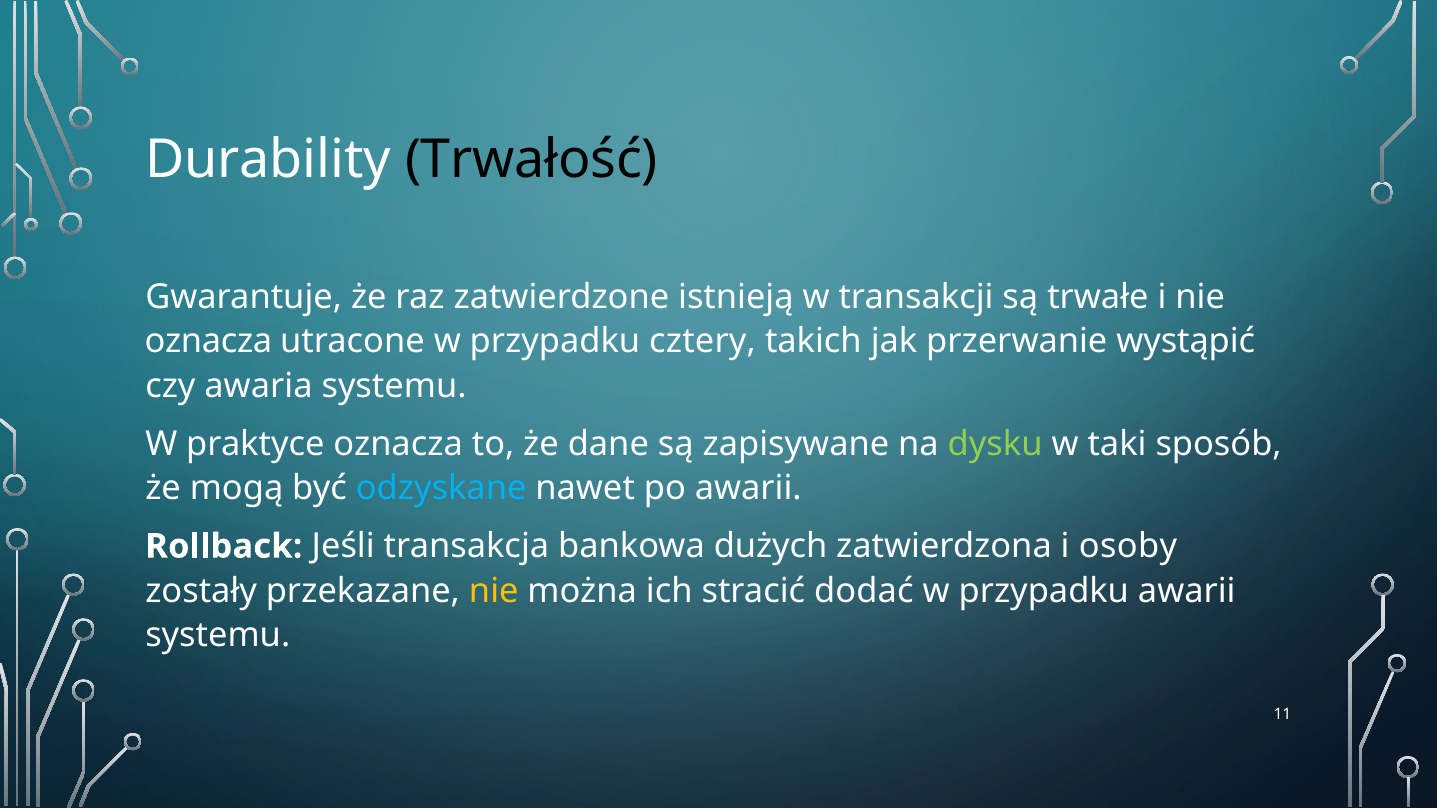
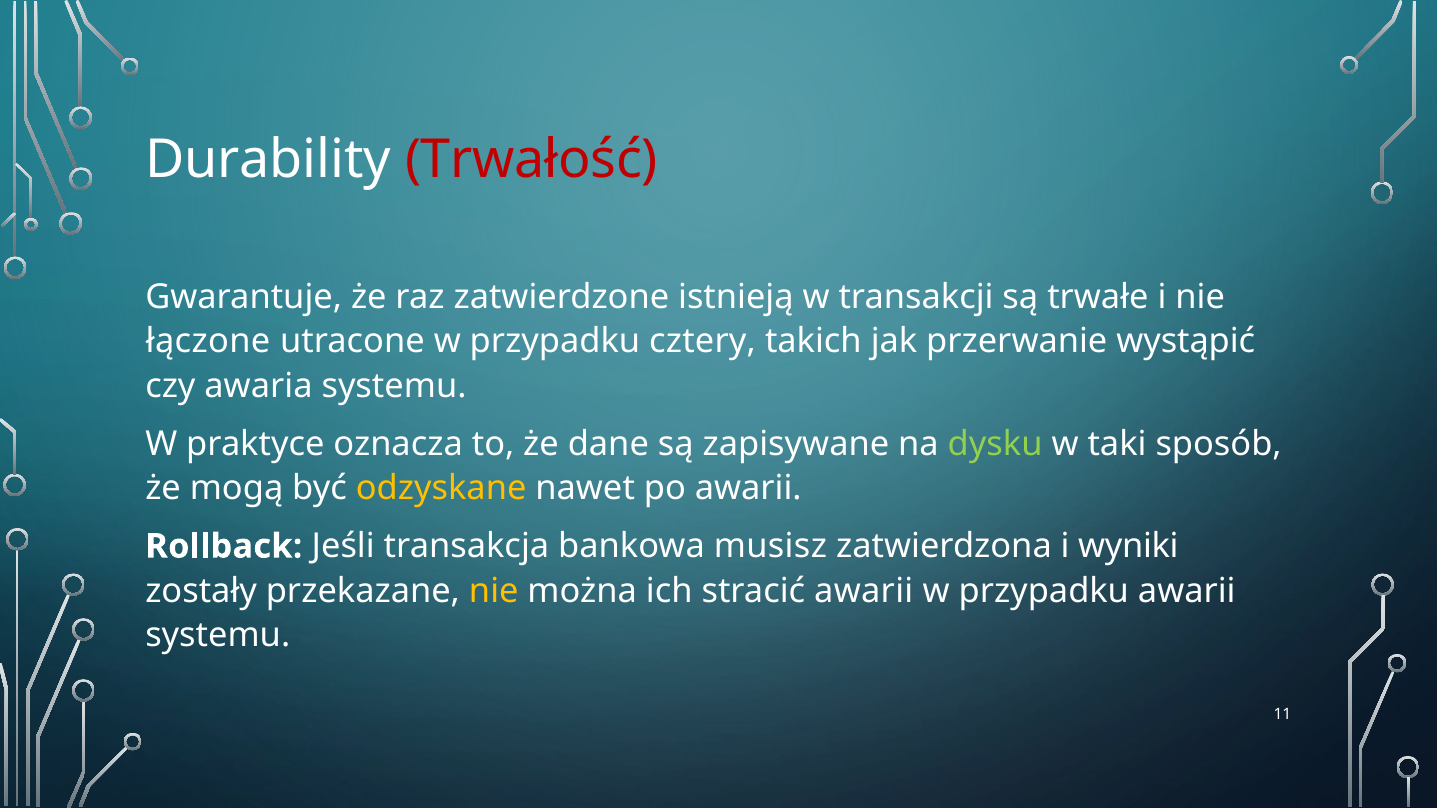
Trwałość colour: black -> red (532, 160)
oznacza: oznacza -> łączone (208, 341)
odzyskane colour: light blue -> yellow (441, 489)
dużych: dużych -> musisz (770, 547)
osoby: osoby -> wyniki (1128, 547)
stracić dodać: dodać -> awarii (864, 591)
